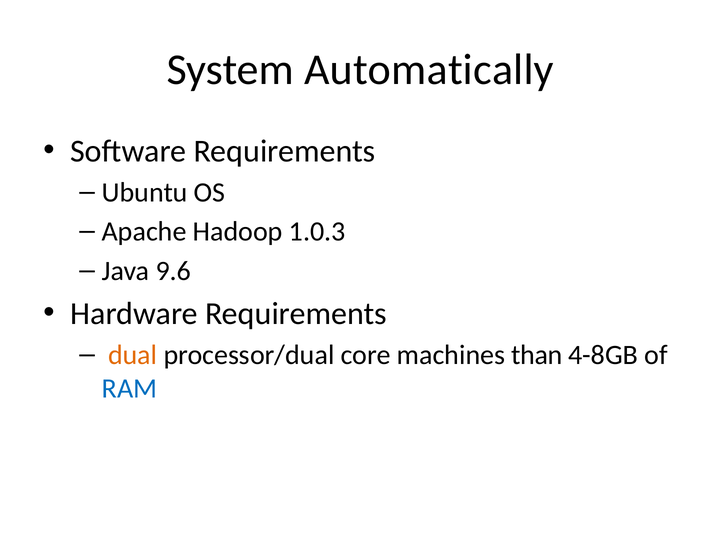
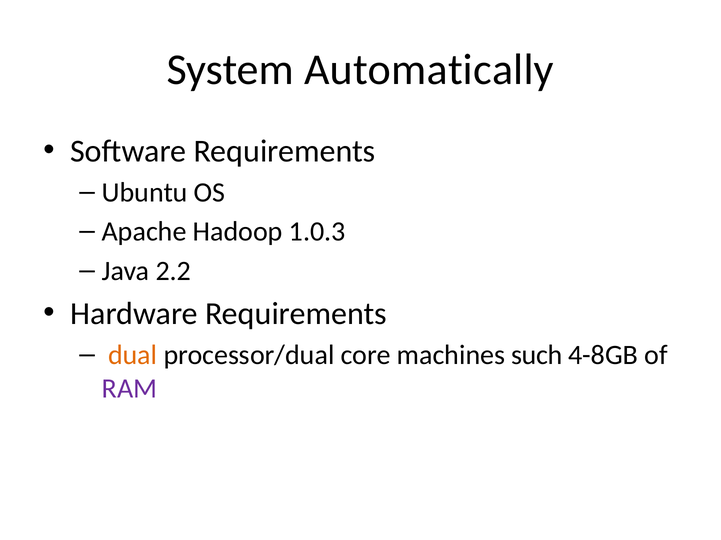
9.6: 9.6 -> 2.2 (173, 271)
than: than -> such (537, 355)
RAM colour: blue -> purple (130, 389)
